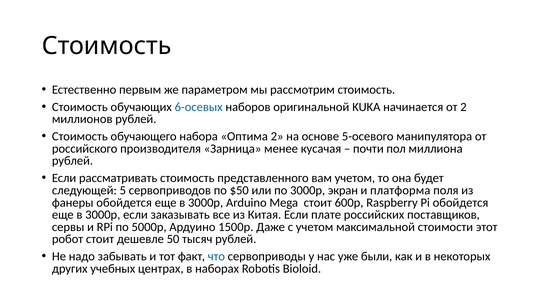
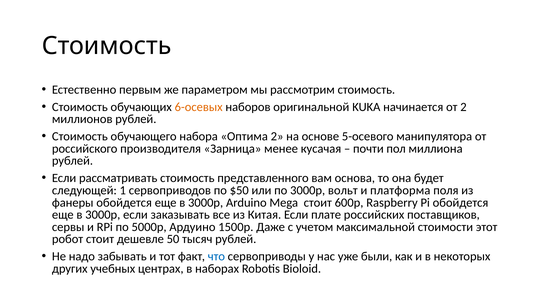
6-осевых colour: blue -> orange (199, 107)
вам учетом: учетом -> основа (355, 178)
5: 5 -> 1 (123, 190)
экран: экран -> вольт (343, 190)
